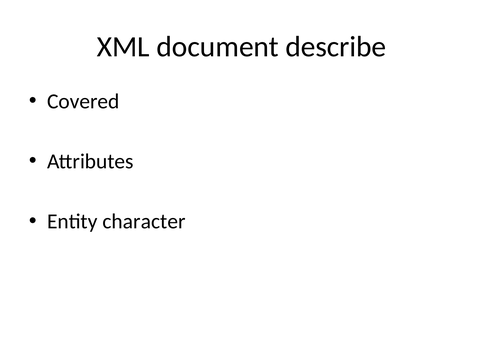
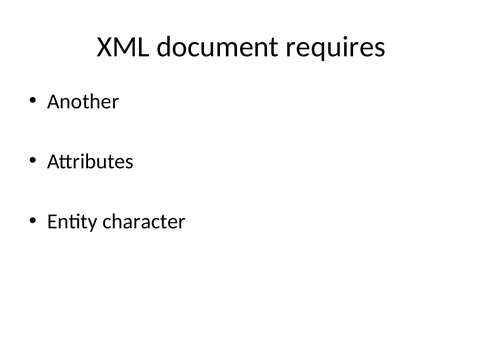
describe: describe -> requires (336, 47)
Covered: Covered -> Another (83, 101)
